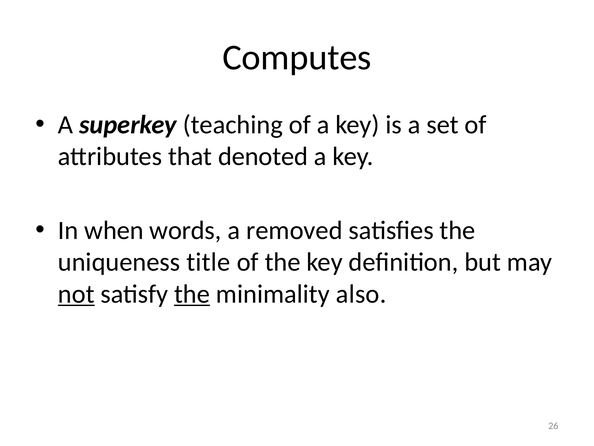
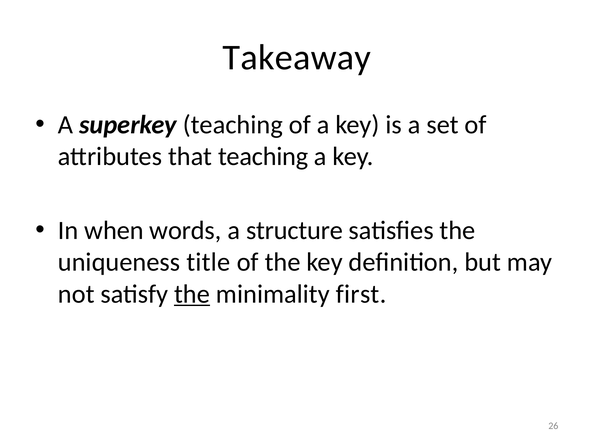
Computes: Computes -> Takeaway (297, 58)
that denoted: denoted -> teaching (263, 156)
removed: removed -> structure (295, 230)
not underline: present -> none (76, 294)
also: also -> first (361, 294)
